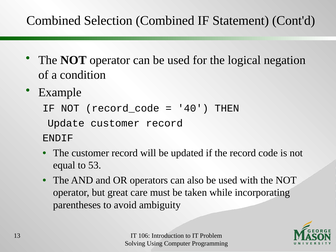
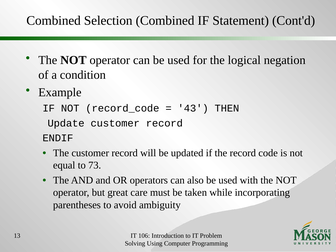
40: 40 -> 43 (193, 108)
53: 53 -> 73 (95, 165)
